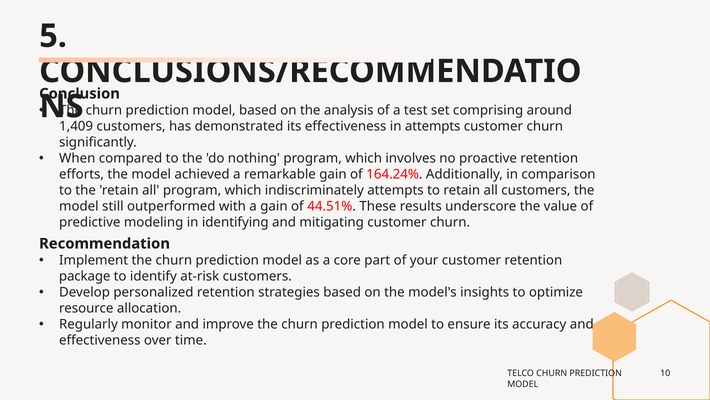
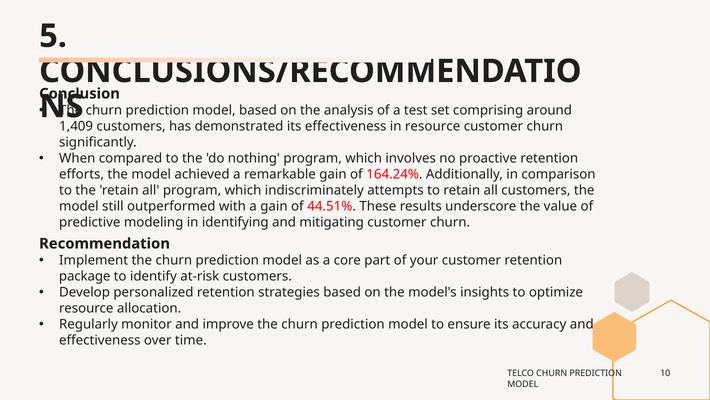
in attempts: attempts -> resource (433, 126)
